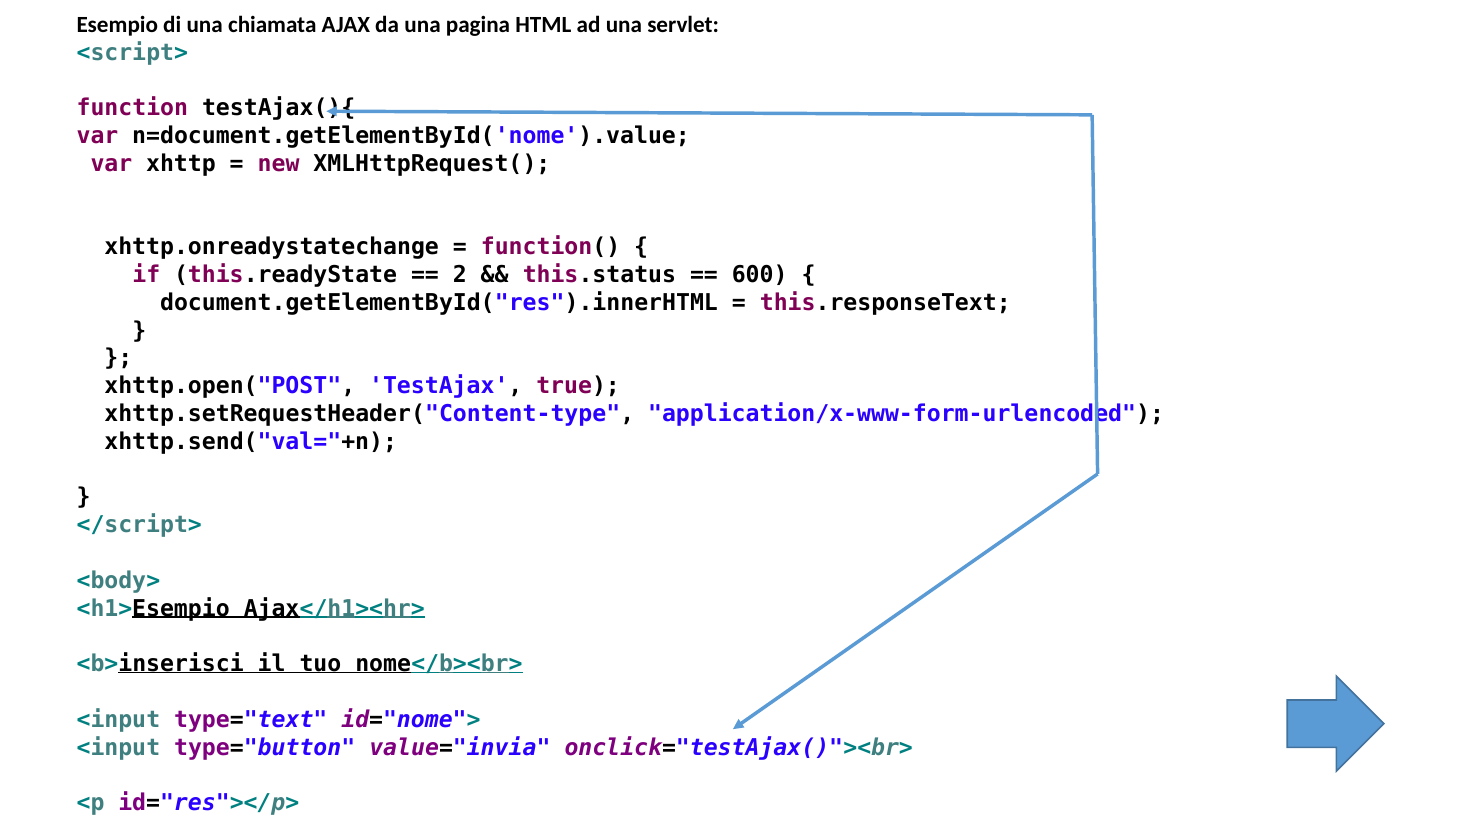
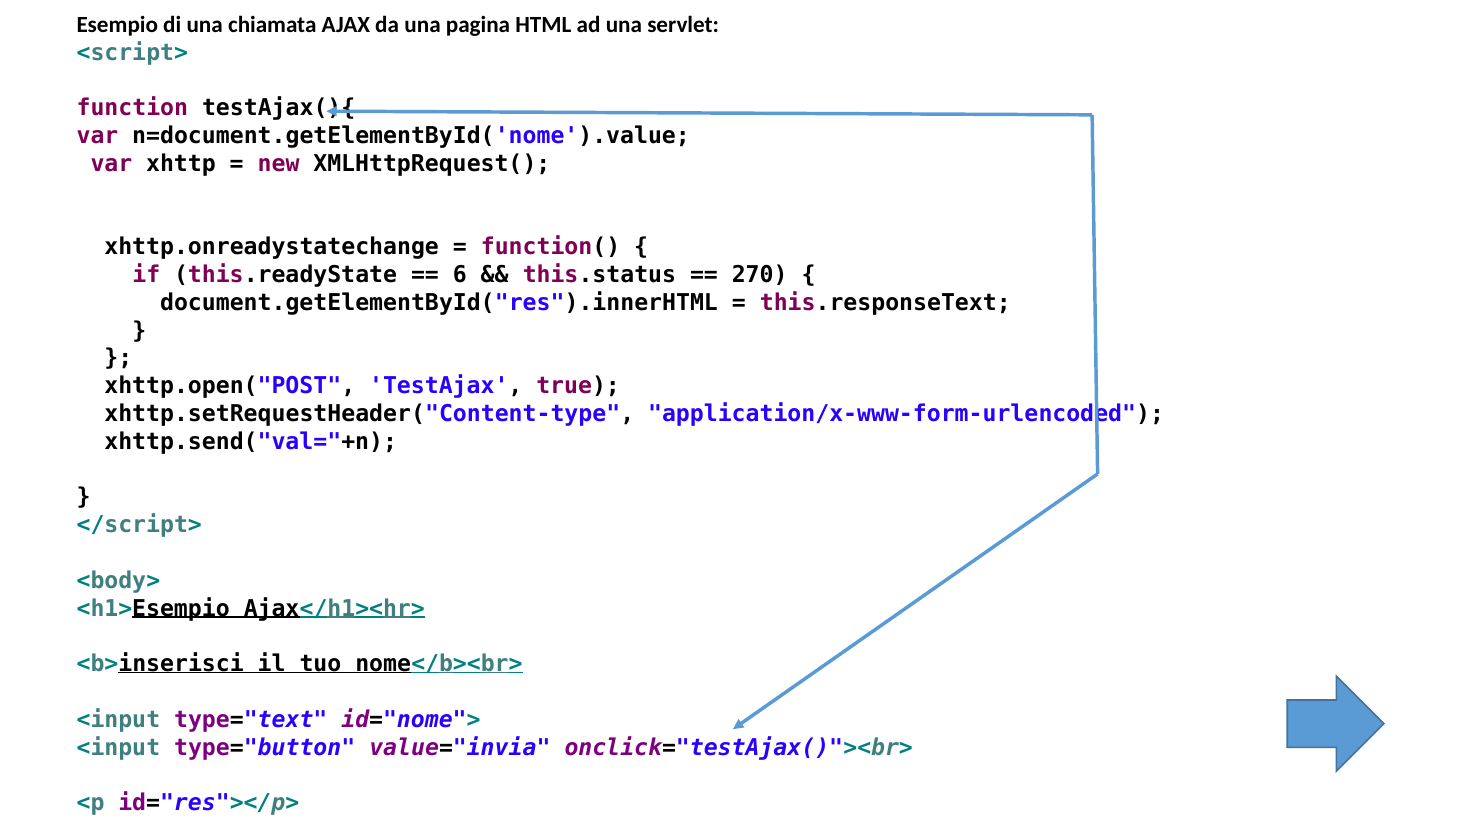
2: 2 -> 6 (460, 275)
600: 600 -> 270 (760, 275)
